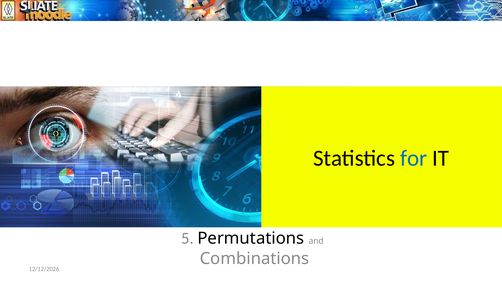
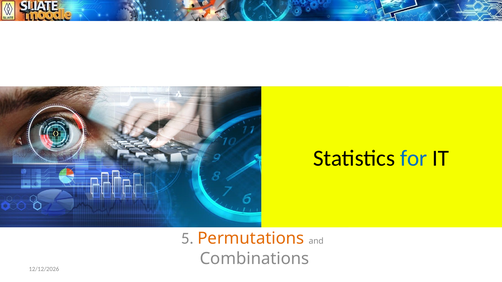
Permutations colour: black -> orange (251, 239)
